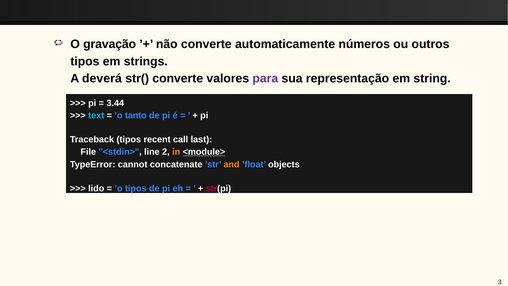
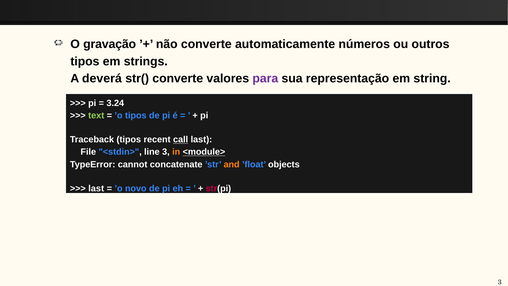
3.44: 3.44 -> 3.24 (115, 103)
text colour: light blue -> light green (96, 115)
’o tanto: tanto -> tipos (136, 115)
call underline: none -> present (181, 139)
line 2: 2 -> 3 (166, 152)
lido: lido -> last (96, 188)
’o tipos: tipos -> novo (136, 188)
